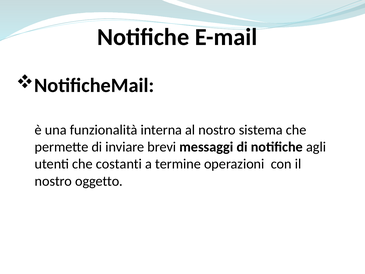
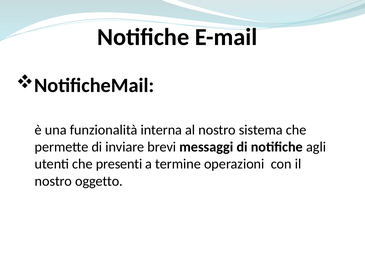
costanti: costanti -> presenti (119, 164)
